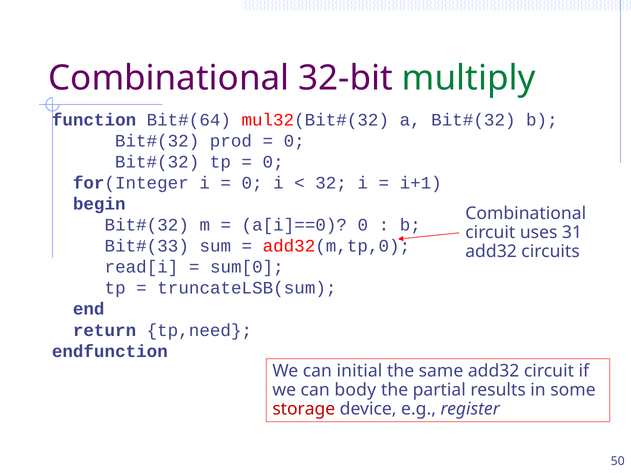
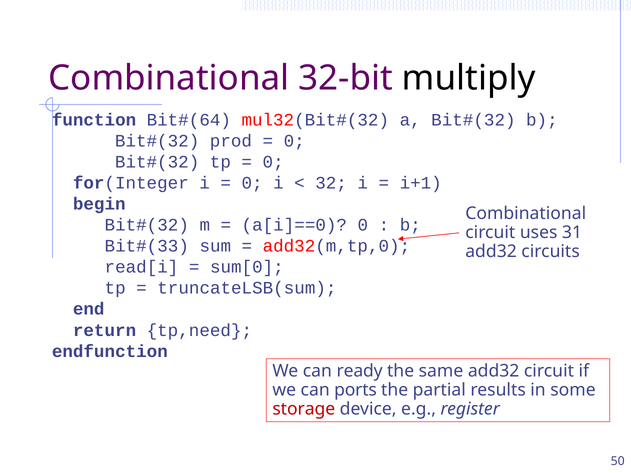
multiply colour: green -> black (469, 78)
initial: initial -> ready (360, 371)
body: body -> ports (355, 390)
